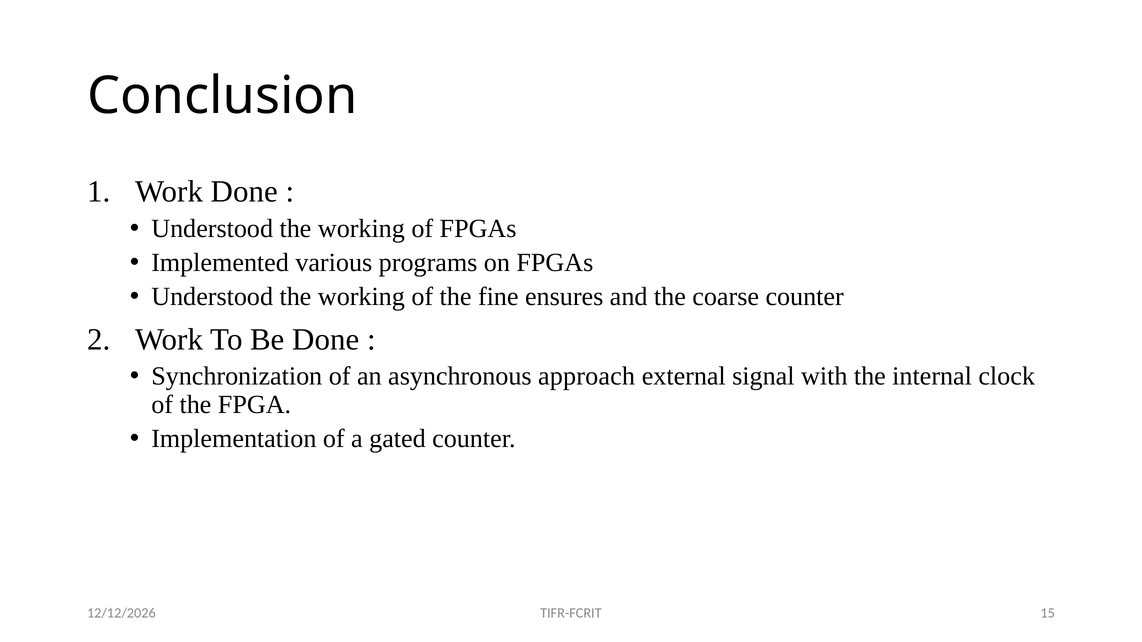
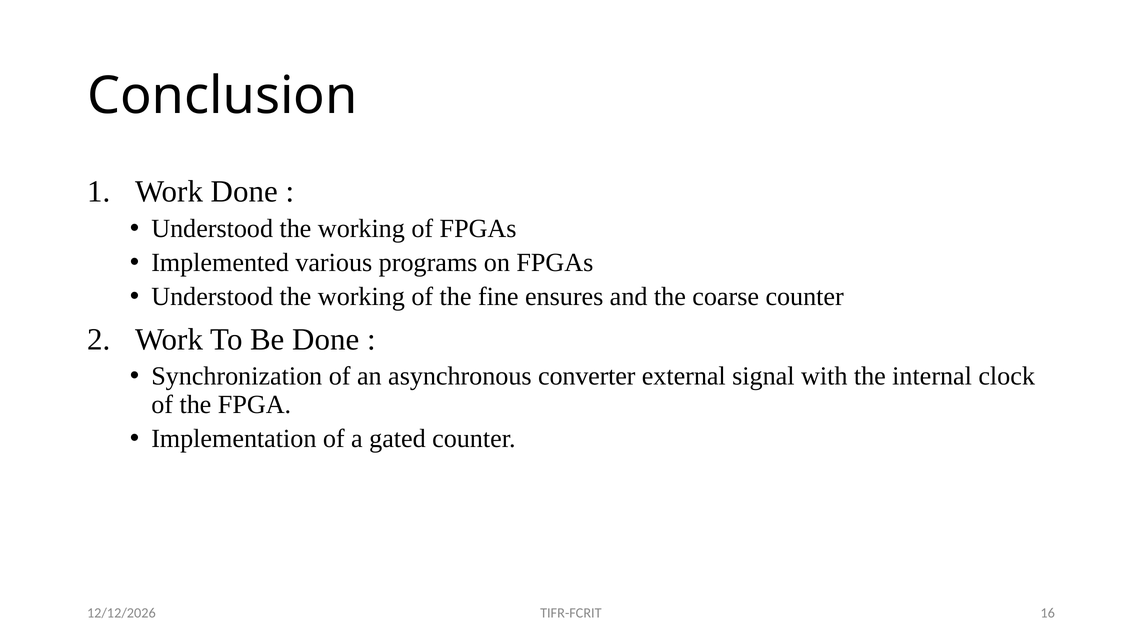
approach: approach -> converter (587, 377)
15: 15 -> 16 (1048, 613)
